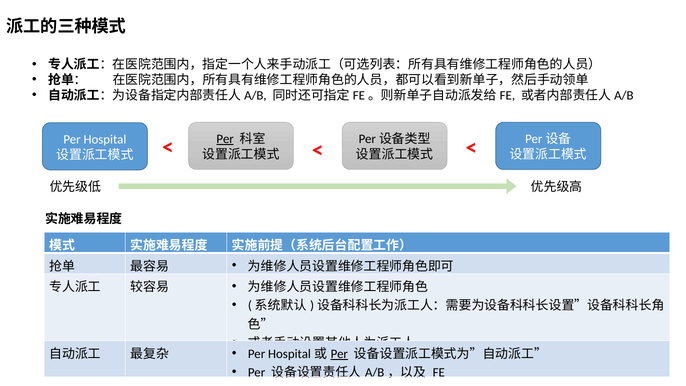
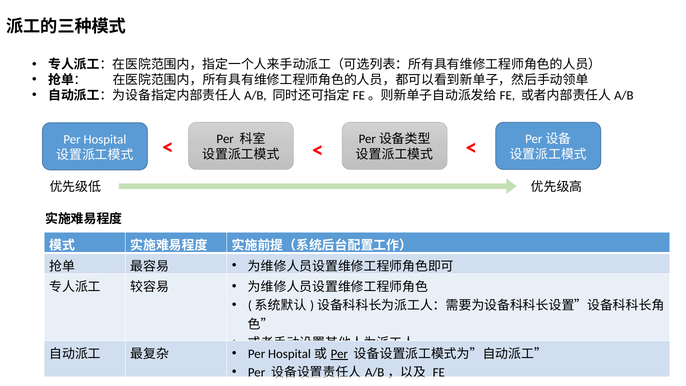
Per underline: present -> none (225, 139)
